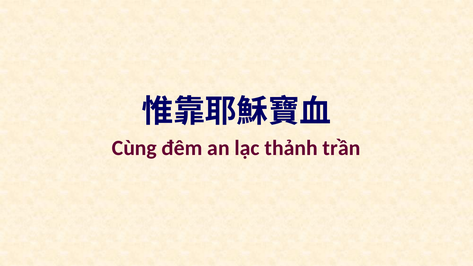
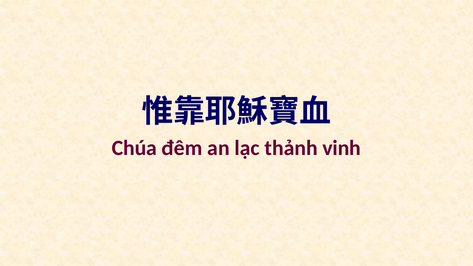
Cùng: Cùng -> Chúa (134, 148)
trần: trần -> vinh (342, 148)
